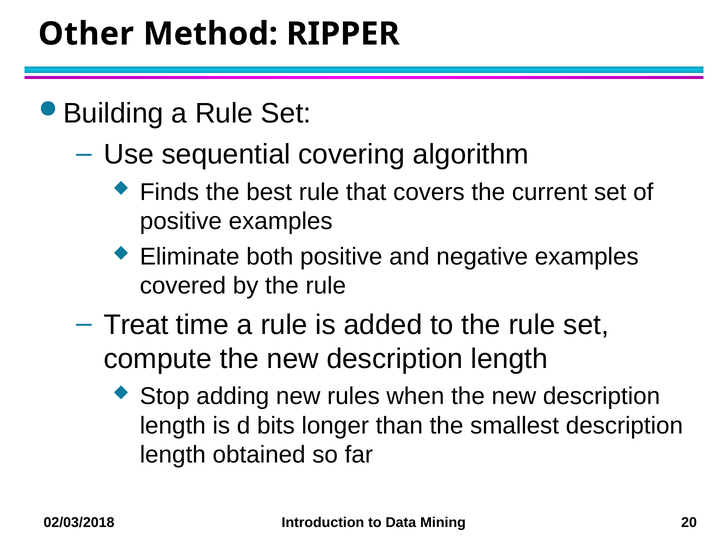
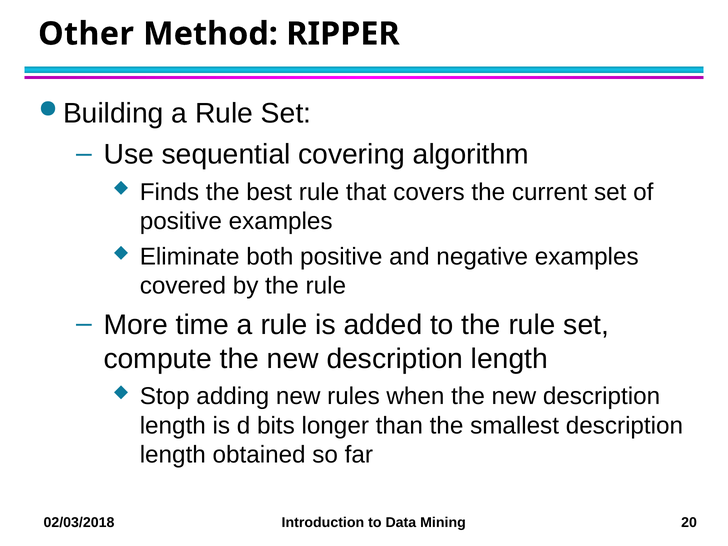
Treat: Treat -> More (136, 325)
